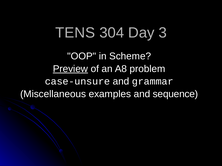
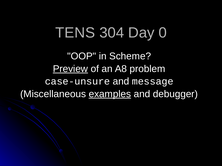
3: 3 -> 0 (163, 33)
grammar: grammar -> message (153, 82)
examples underline: none -> present (110, 94)
sequence: sequence -> debugger (175, 94)
